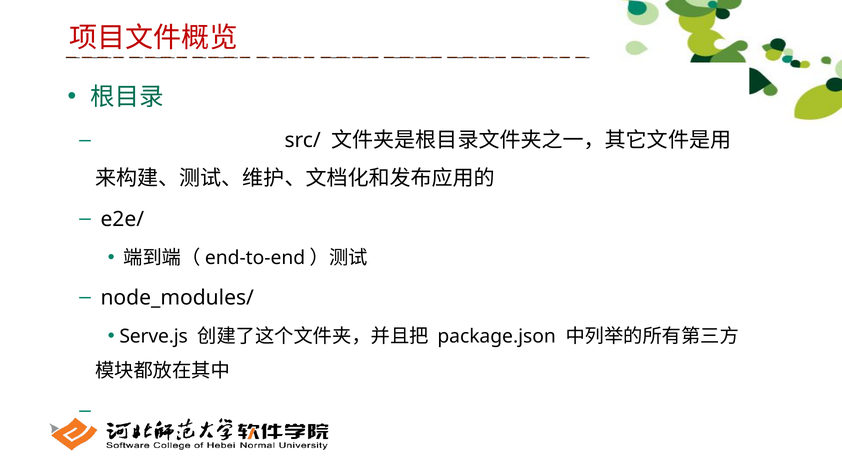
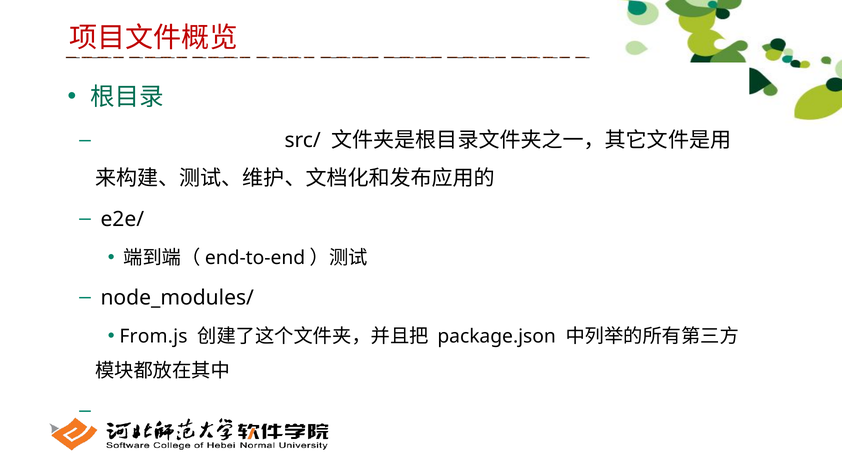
Serve.js: Serve.js -> From.js (153, 337)
